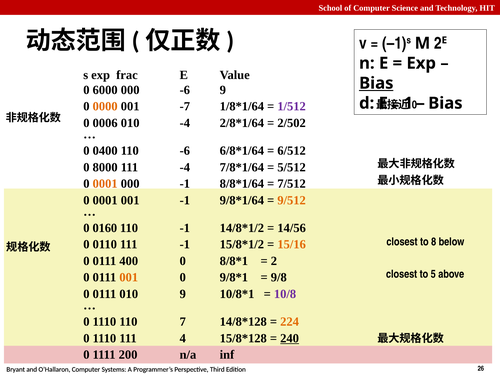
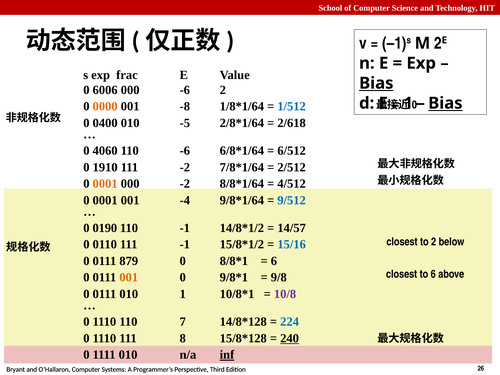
6000: 6000 -> 6006 (105, 90)
-6 9: 9 -> 2 (223, 90)
Bias underline: none -> present (445, 103)
-7: -7 -> -8 (185, 107)
1/512 colour: purple -> blue (292, 107)
0006: 0006 -> 0400 (105, 123)
010 -4: -4 -> -5 (185, 123)
2/502: 2/502 -> 2/618 (292, 123)
0400: 0400 -> 4060 (105, 151)
8000: 8000 -> 1910 (105, 167)
111 -4: -4 -> -2 (185, 167)
5/512: 5/512 -> 2/512 (292, 167)
000 -1: -1 -> -2 (185, 184)
7/512: 7/512 -> 4/512 (292, 184)
001 -1: -1 -> -4 (185, 200)
9/512 colour: orange -> blue (292, 200)
0160: 0160 -> 0190 (105, 228)
14/56: 14/56 -> 14/57 (292, 228)
to 8: 8 -> 2 (434, 242)
15/16 colour: orange -> blue (292, 245)
400: 400 -> 879 (129, 261)
2: 2 -> 6 (274, 261)
to 5: 5 -> 6 (433, 274)
010 9: 9 -> 1 (183, 294)
224 colour: orange -> blue (290, 322)
4: 4 -> 8 (183, 338)
1111 200: 200 -> 010 (128, 355)
inf underline: none -> present (227, 355)
